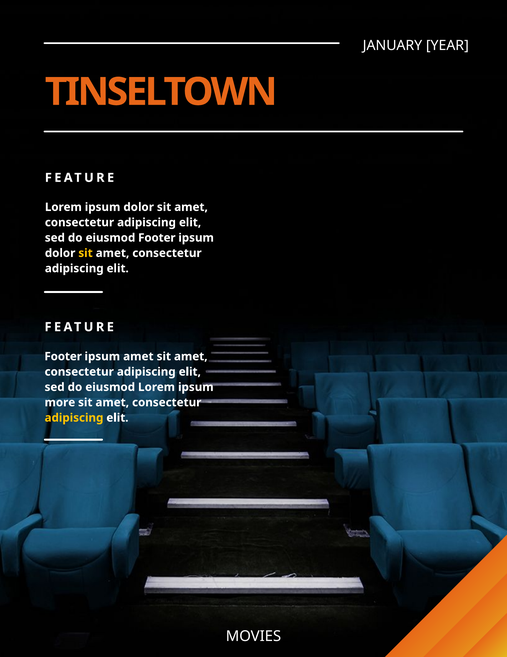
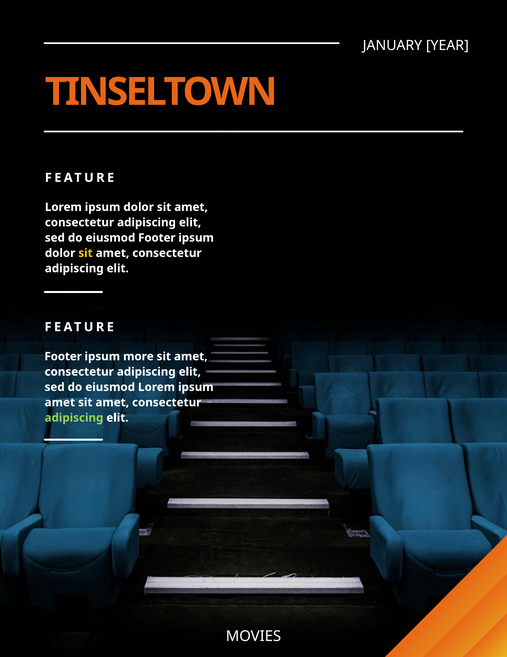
ipsum amet: amet -> more (138, 356)
more: more -> amet (60, 402)
adipiscing colour: yellow -> light green (74, 417)
